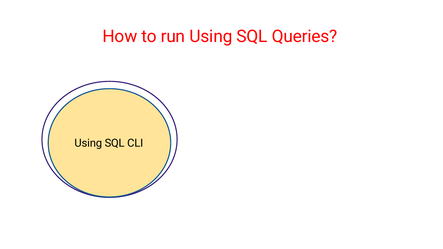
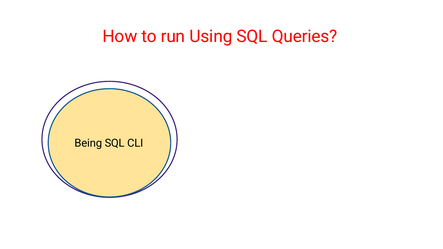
Using: Using -> Being (88, 143)
